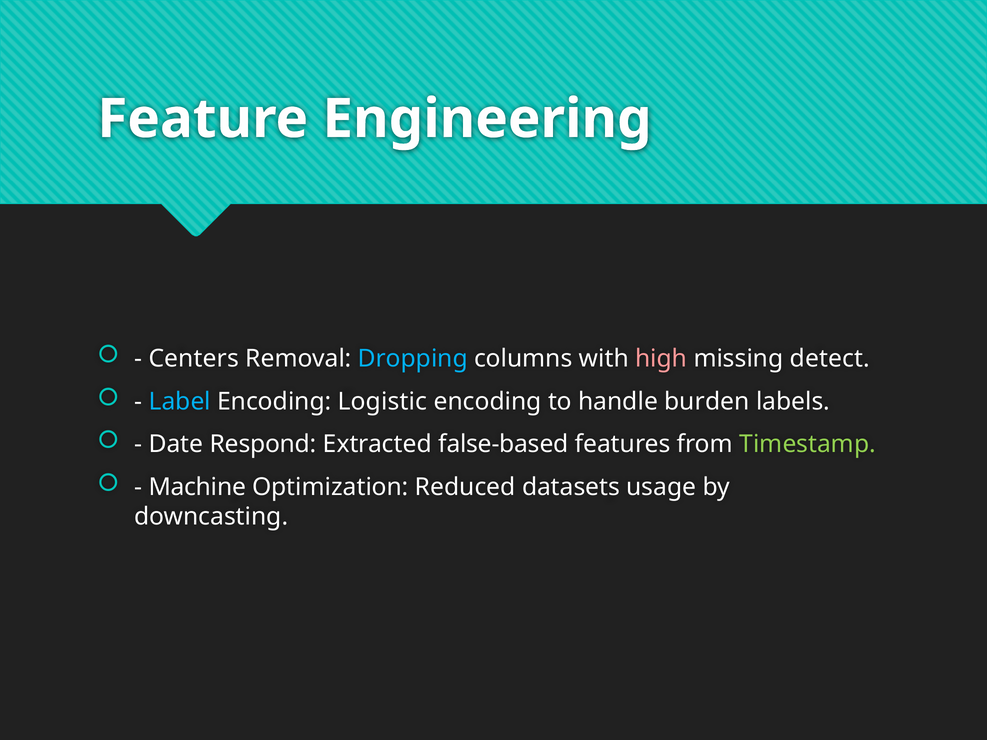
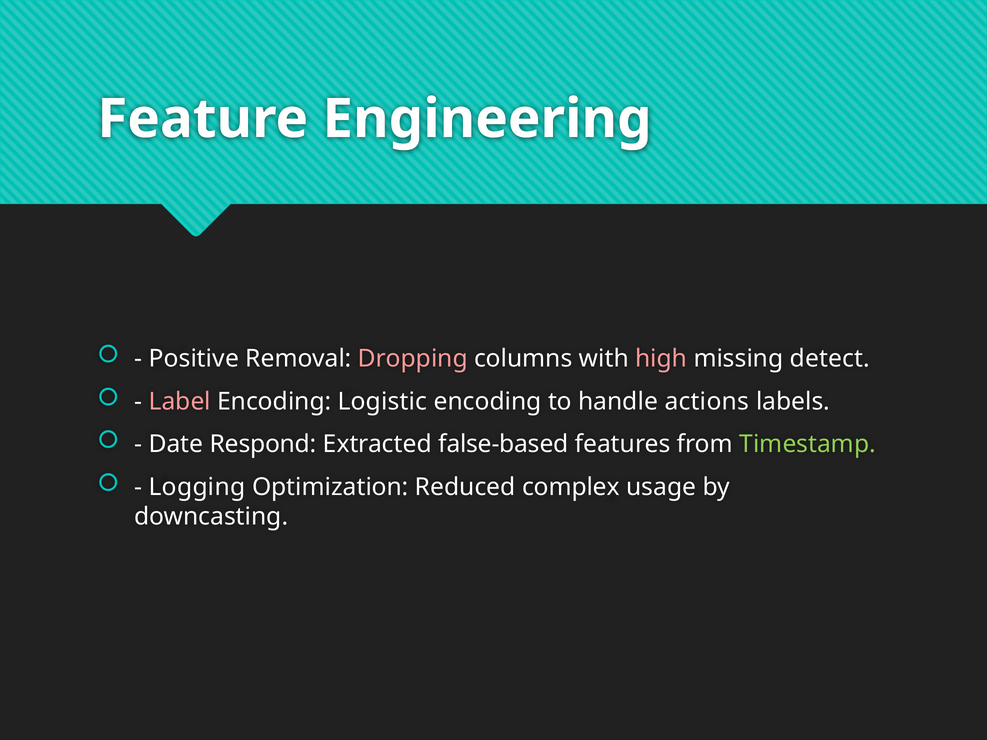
Centers: Centers -> Positive (194, 359)
Dropping colour: light blue -> pink (413, 359)
Label colour: light blue -> pink (180, 402)
burden: burden -> actions (707, 402)
Machine: Machine -> Logging (197, 487)
datasets: datasets -> complex (571, 487)
